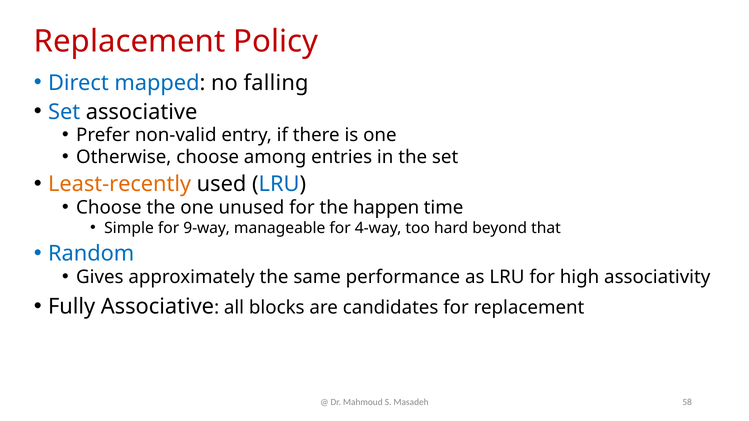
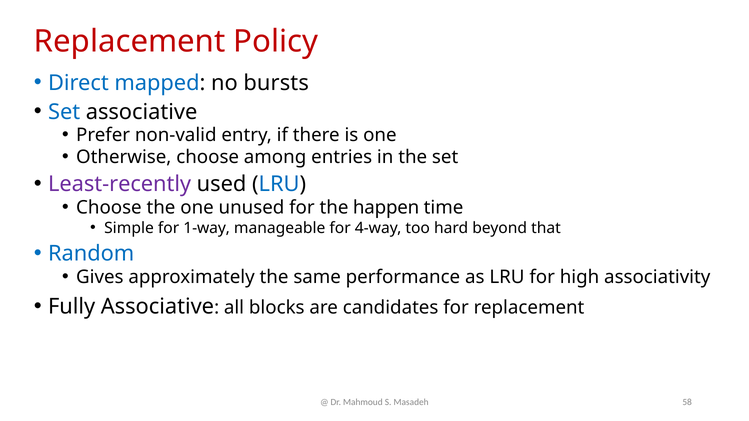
falling: falling -> bursts (276, 83)
Least-recently colour: orange -> purple (120, 184)
9-way: 9-way -> 1-way (207, 228)
